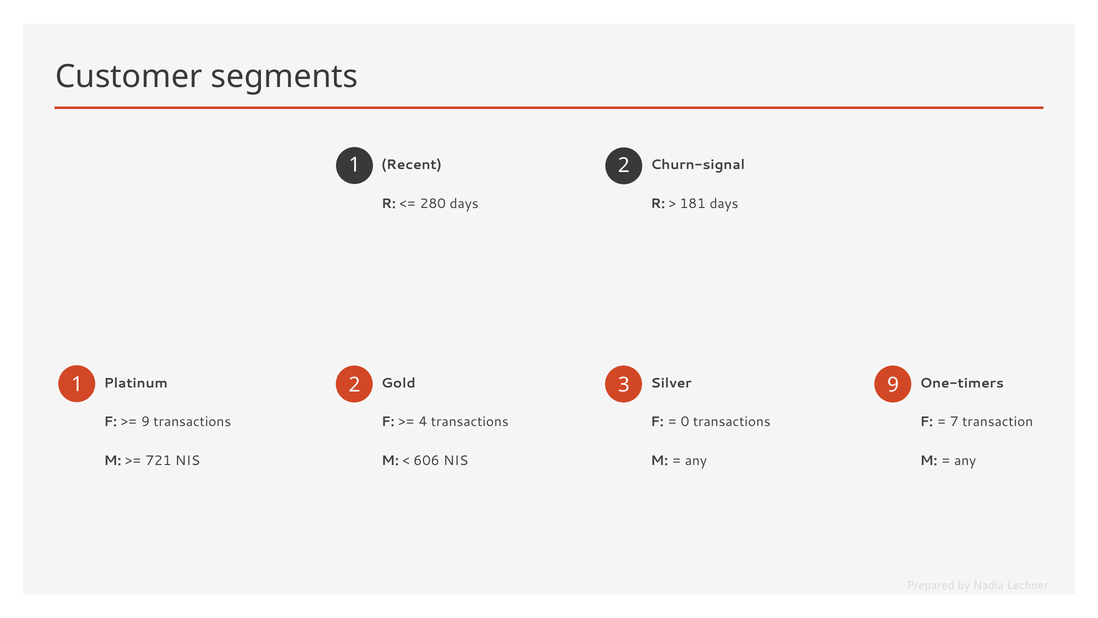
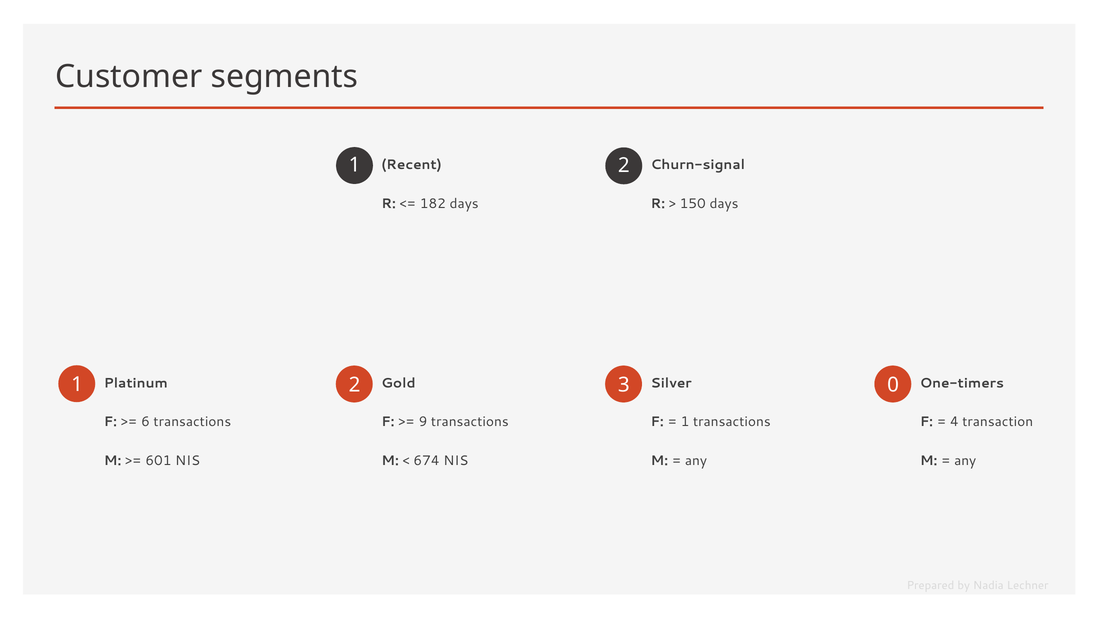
280: 280 -> 182 (433, 204)
181: 181 -> 150 (693, 204)
3 9: 9 -> 0 (893, 385)
4: 4 -> 9 (423, 422)
0: 0 -> 1 (685, 422)
7: 7 -> 4 (954, 422)
9: 9 -> 6 (145, 422)
721: 721 -> 601 (158, 461)
606: 606 -> 674 (426, 461)
